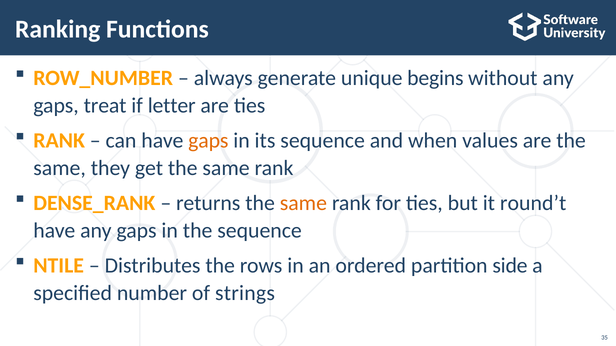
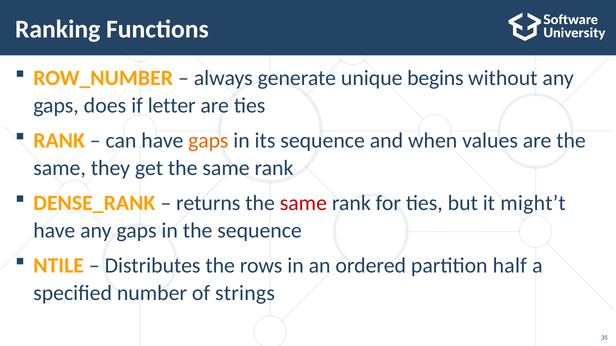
treat: treat -> does (105, 106)
same colour: orange -> red (303, 203)
round’t: round’t -> might’t (533, 203)
side: side -> half (510, 266)
